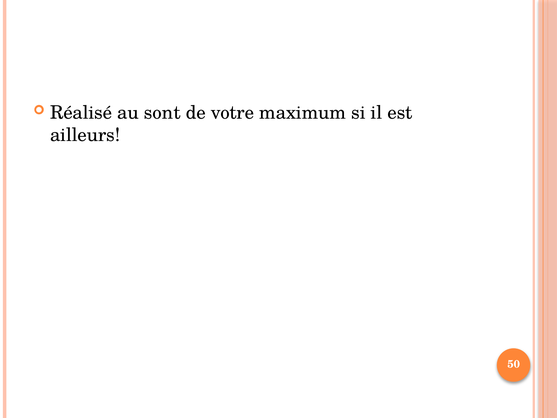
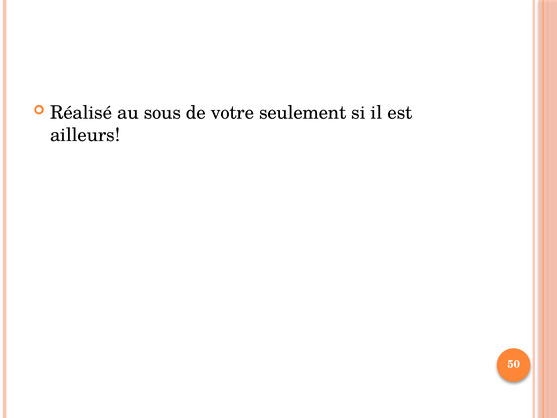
sont: sont -> sous (162, 113)
maximum: maximum -> seulement (303, 113)
